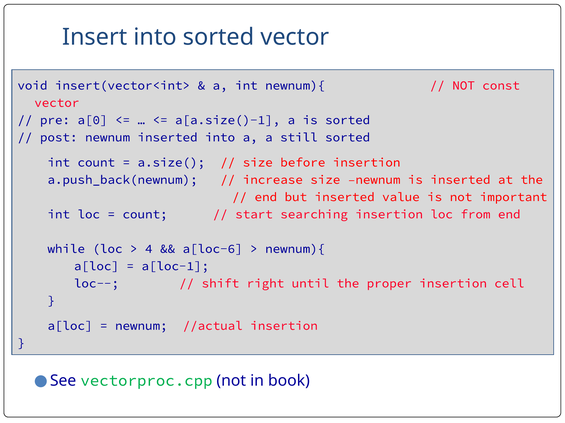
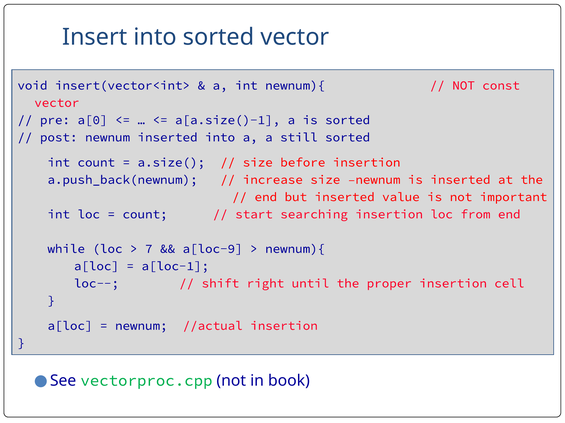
4: 4 -> 7 (149, 249)
a[loc-6: a[loc-6 -> a[loc-9 (213, 249)
